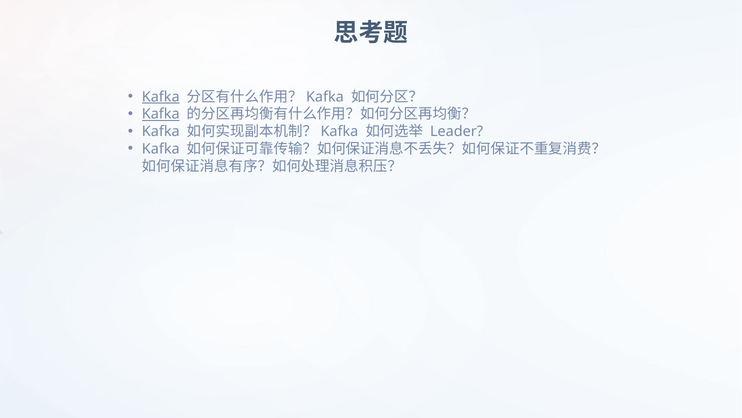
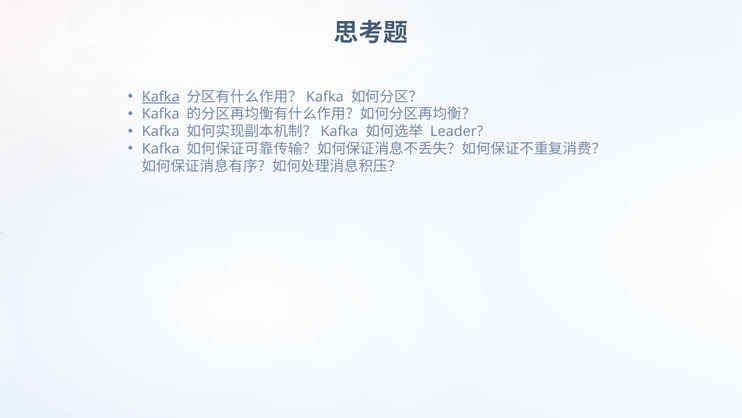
Kafka underline: present -> none (161, 114)
